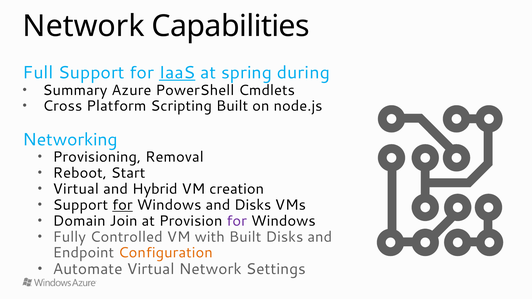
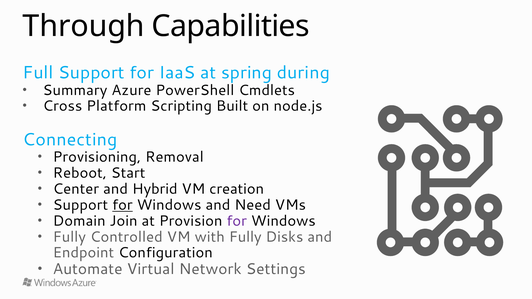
Network: Network -> Through (84, 26)
IaaS underline: present -> none (177, 73)
Networking: Networking -> Connecting (70, 140)
Virtual: Virtual -> Center (76, 189)
and Disks: Disks -> Need (253, 205)
with Built: Built -> Fully (245, 237)
Configuration colour: orange -> black (165, 253)
